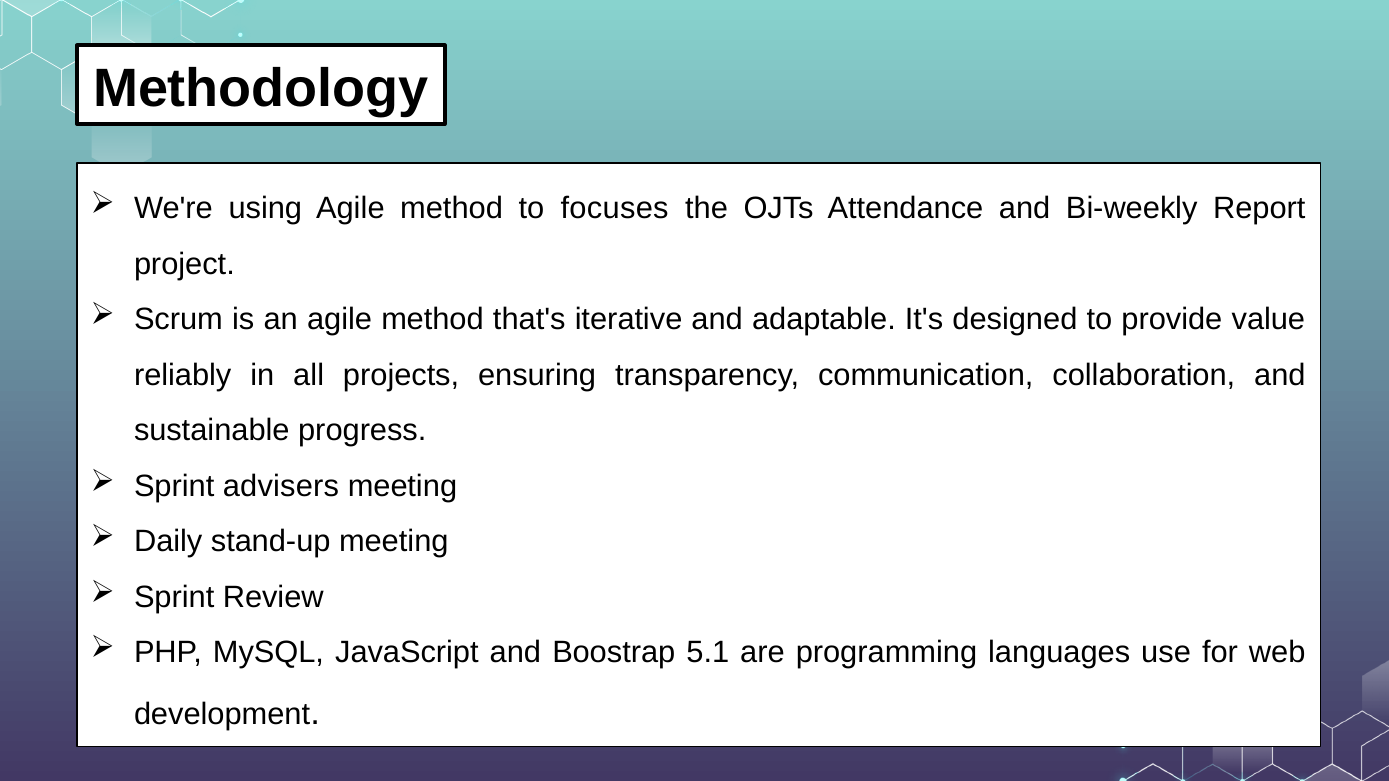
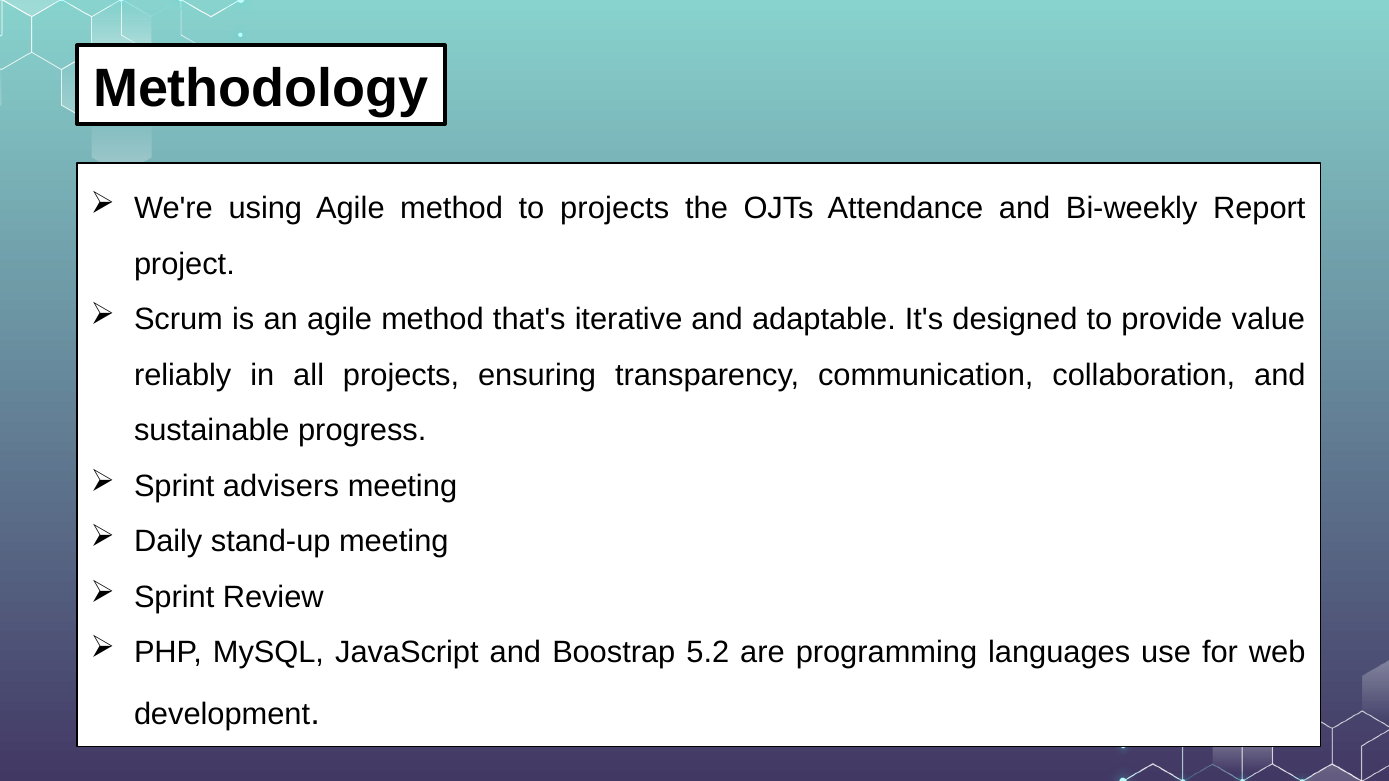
to focuses: focuses -> projects (615, 209)
5.1: 5.1 -> 5.2 (708, 653)
